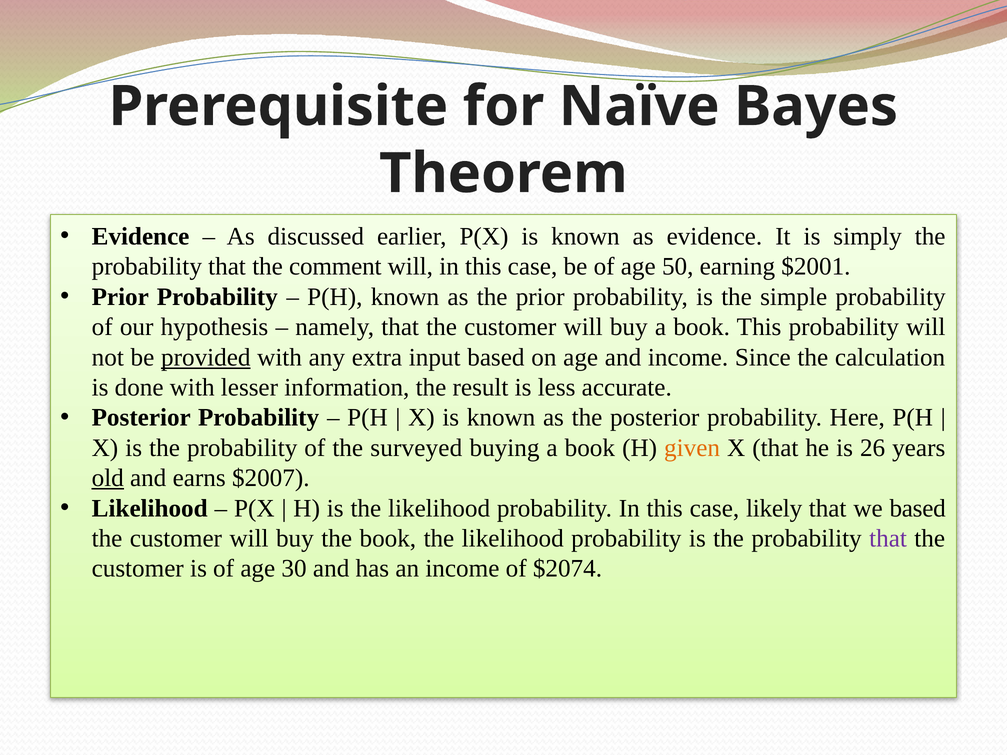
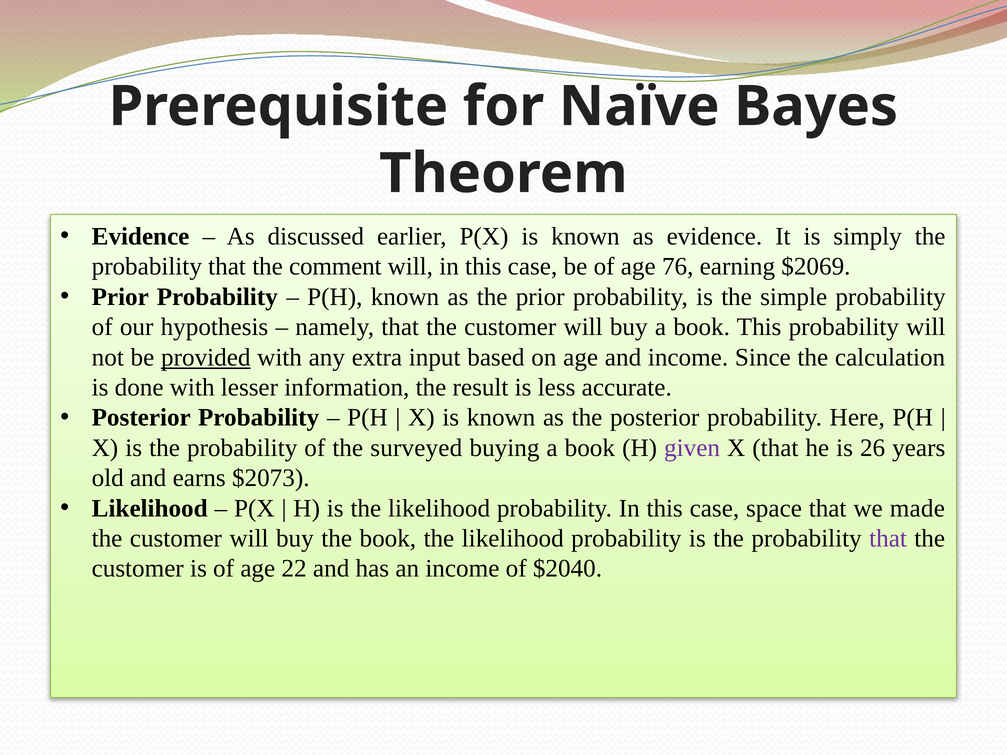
50: 50 -> 76 (678, 267)
$2001: $2001 -> $2069 (816, 267)
given colour: orange -> purple (692, 448)
old underline: present -> none (108, 478)
$2007: $2007 -> $2073 (271, 478)
likely: likely -> space (774, 508)
we based: based -> made (917, 508)
30: 30 -> 22 (294, 569)
$2074: $2074 -> $2040 (567, 569)
